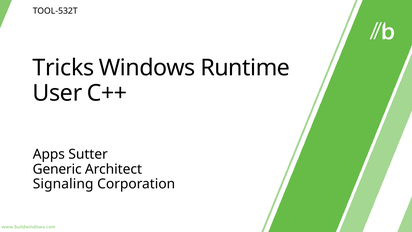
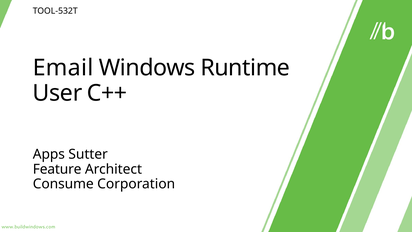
Tricks: Tricks -> Email (63, 68)
Generic: Generic -> Feature (57, 169)
Signaling: Signaling -> Consume (63, 184)
